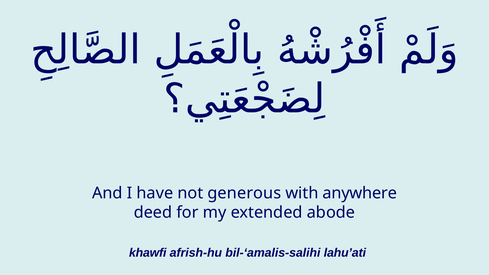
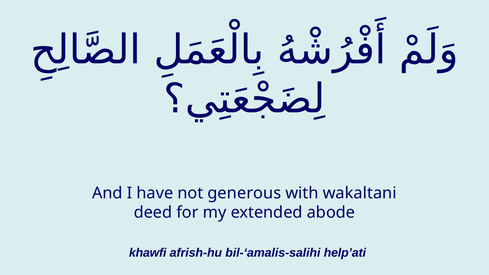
anywhere: anywhere -> wakaltani (360, 193)
lahu’ati: lahu’ati -> help’ati (345, 253)
